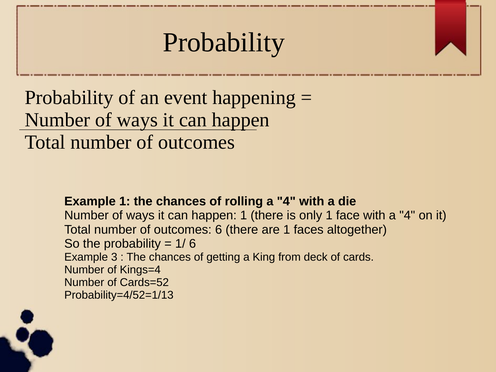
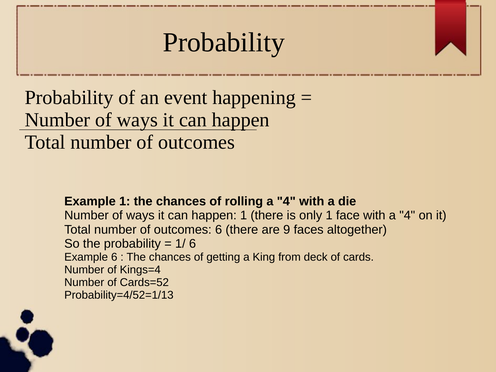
are 1: 1 -> 9 (287, 230)
Example 3: 3 -> 6 (114, 257)
